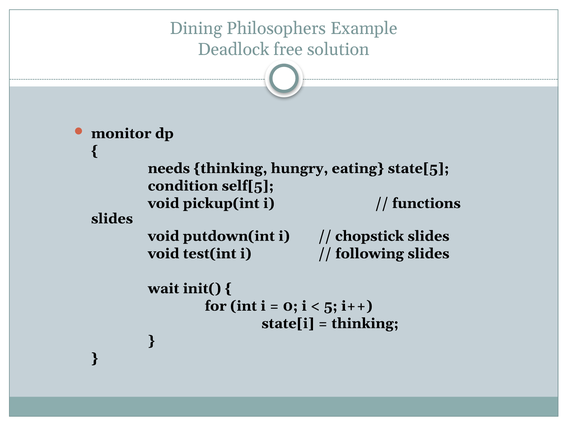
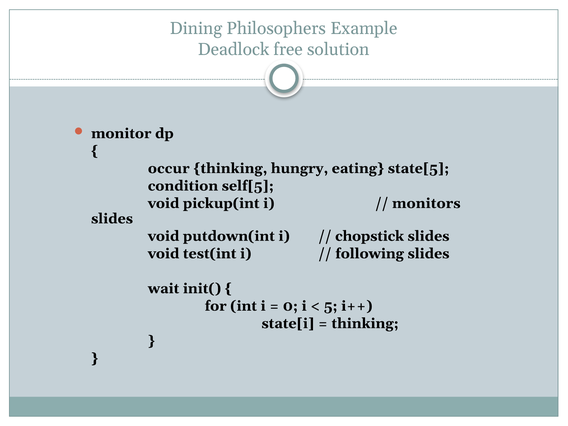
needs: needs -> occur (169, 168)
functions: functions -> monitors (426, 203)
